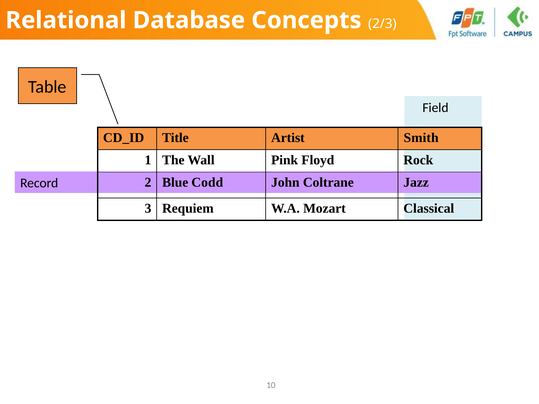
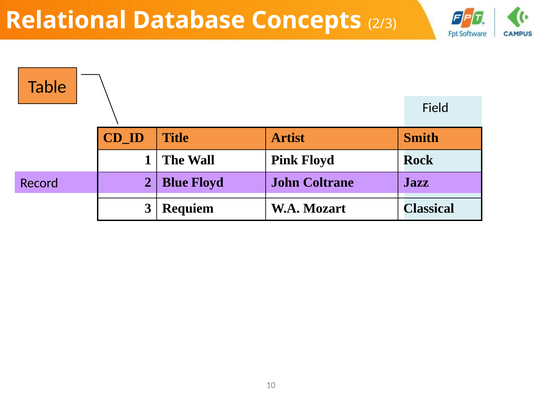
Blue Codd: Codd -> Floyd (207, 183)
